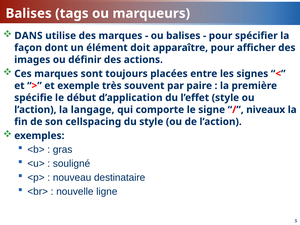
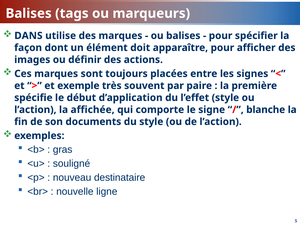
langage: langage -> affichée (93, 110)
niveaux: niveaux -> blanche (266, 110)
cellspacing: cellspacing -> documents (93, 122)
